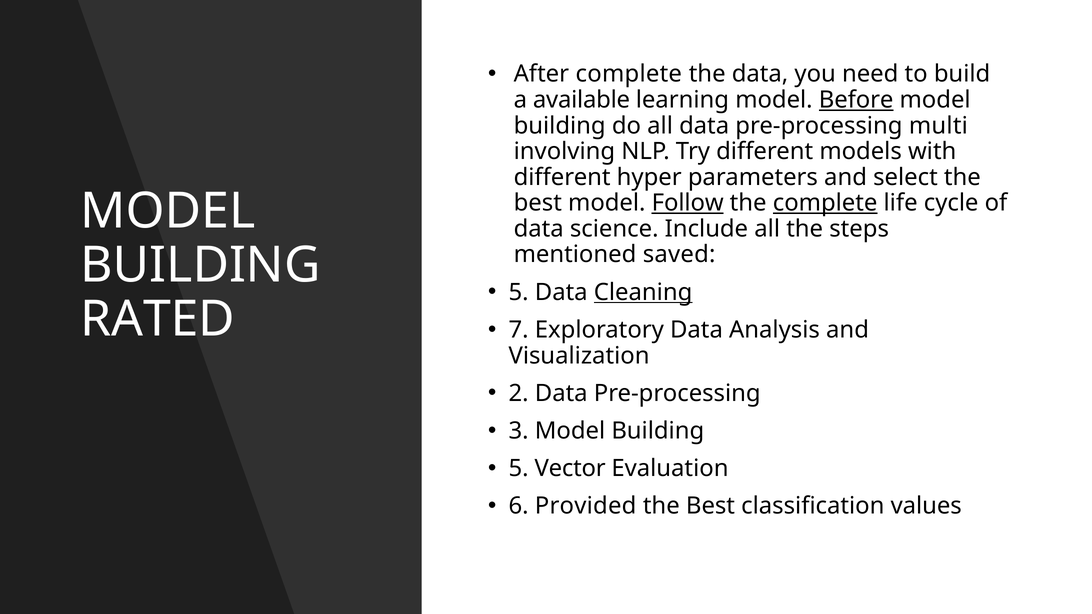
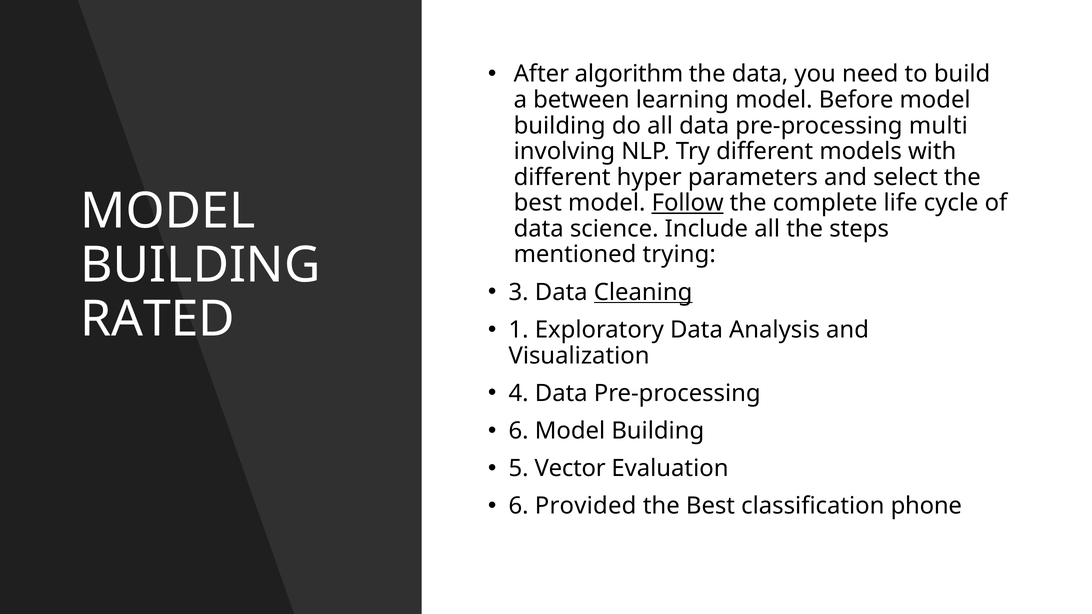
After complete: complete -> algorithm (629, 74)
available: available -> between (581, 100)
Before underline: present -> none (856, 100)
complete underline: present -> none (825, 203)
saved: saved -> trying (679, 255)
5: 5 -> 3 (519, 292)
7: 7 -> 1 (519, 330)
2: 2 -> 4 (519, 393)
3: 3 -> 6 (519, 431)
values: values -> phone (926, 506)
